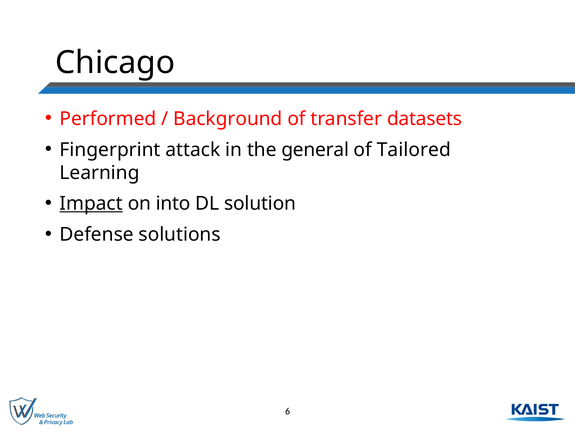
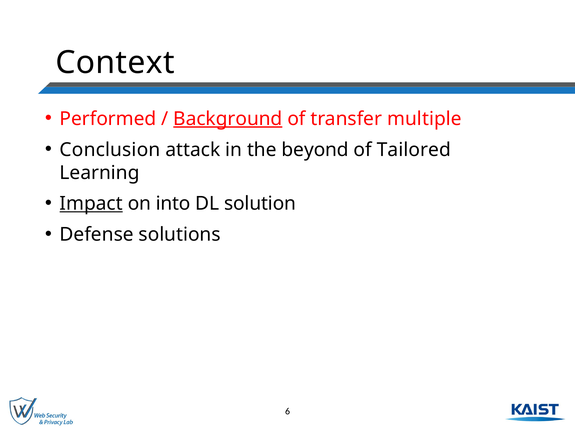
Chicago: Chicago -> Context (115, 63)
Background underline: none -> present (228, 119)
datasets: datasets -> multiple (424, 119)
Fingerprint: Fingerprint -> Conclusion (110, 150)
general: general -> beyond (315, 150)
